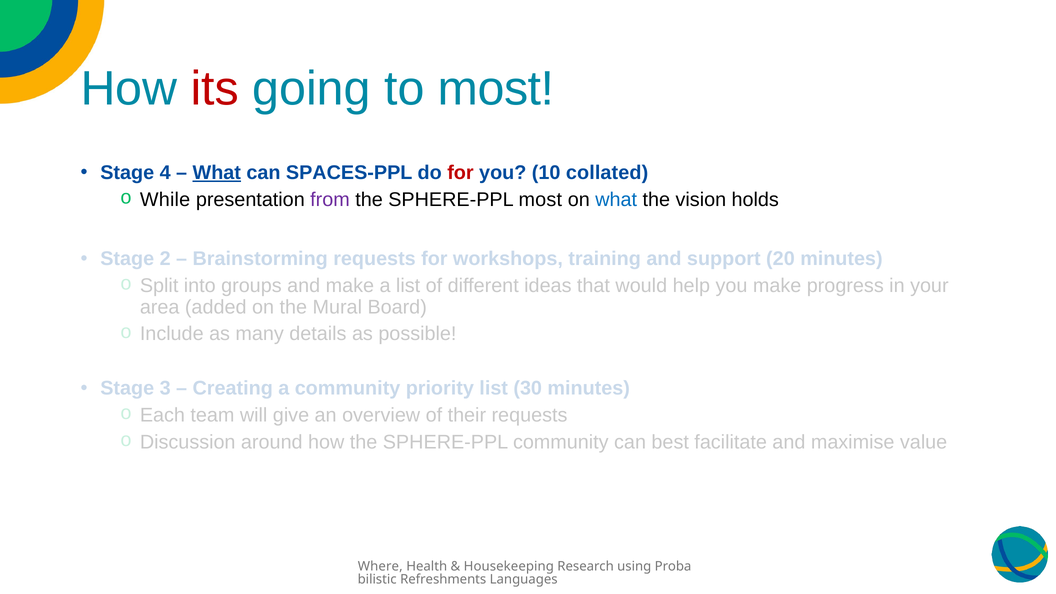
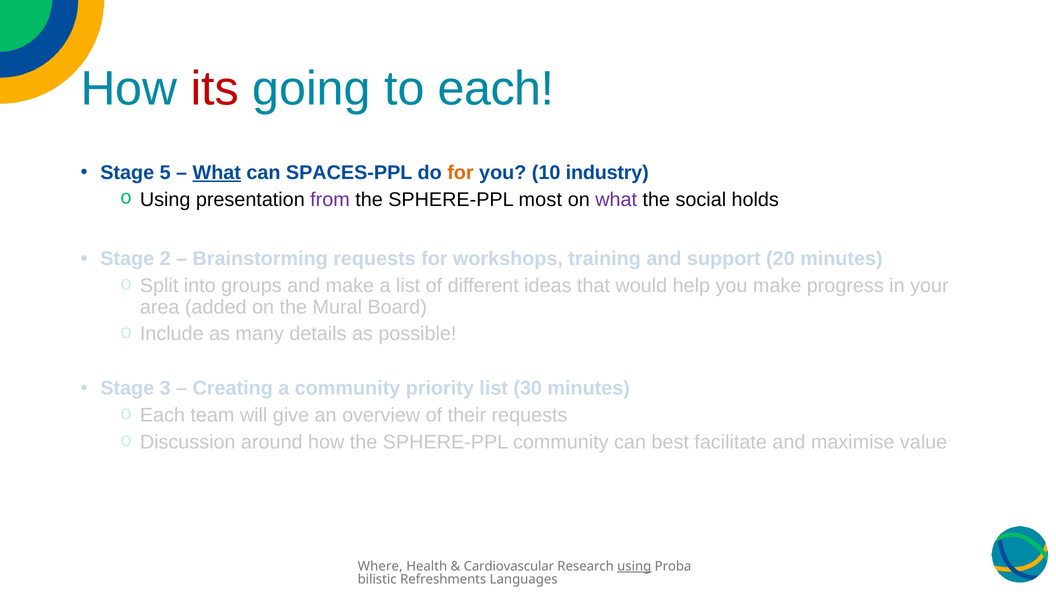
to most: most -> each (496, 89)
4: 4 -> 5 (165, 173)
for colour: red -> orange (460, 173)
collated: collated -> industry (607, 173)
While: While -> Using (165, 200)
what colour: blue -> purple (616, 200)
vision: vision -> social (701, 200)
Housekeeping: Housekeeping -> Cardiovascular (509, 566)
using underline: none -> present (634, 566)
